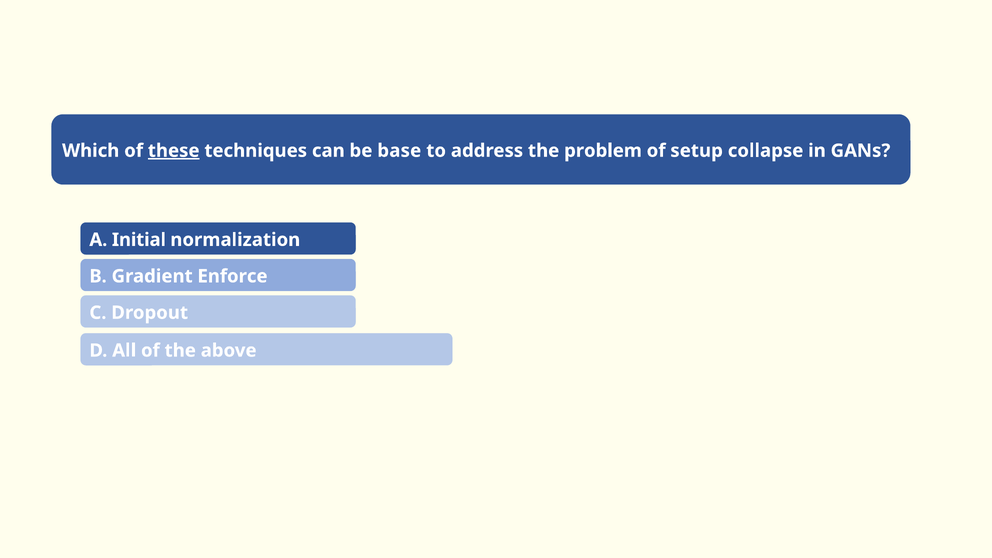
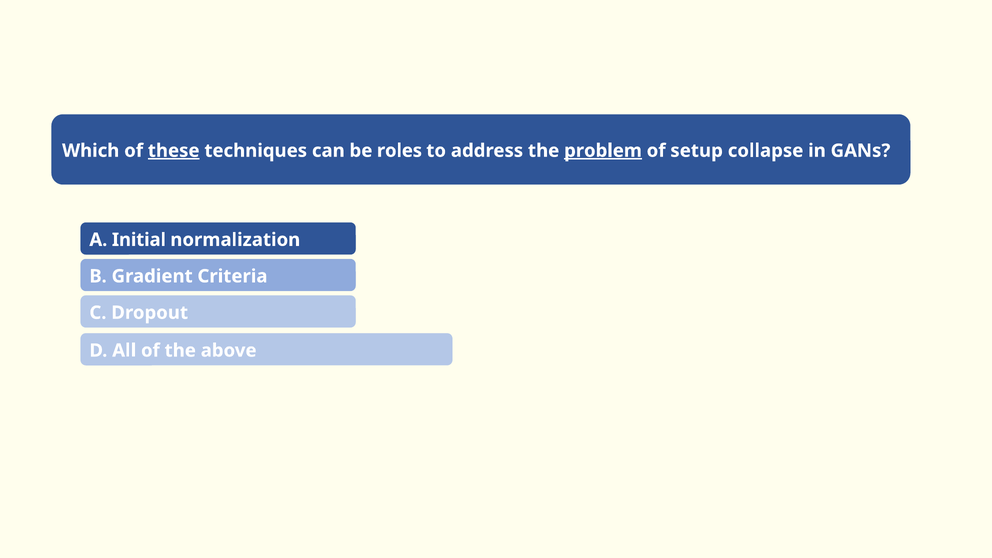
base: base -> roles (399, 151)
problem underline: none -> present (603, 151)
Enforce: Enforce -> Criteria (232, 276)
